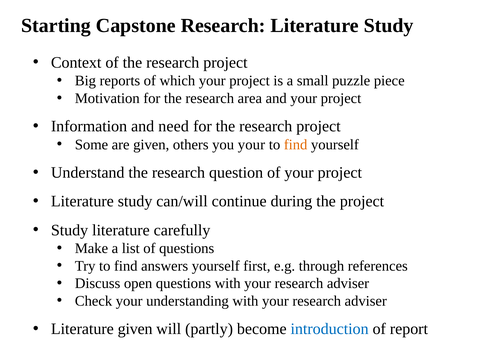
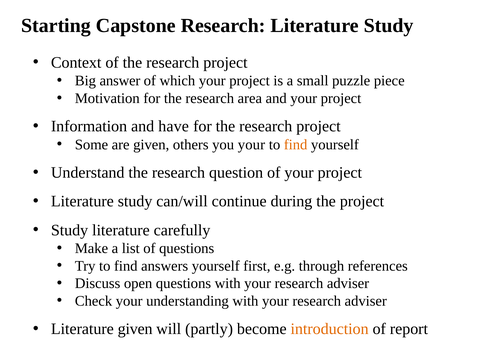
reports: reports -> answer (120, 81)
need: need -> have (174, 126)
introduction colour: blue -> orange (330, 329)
